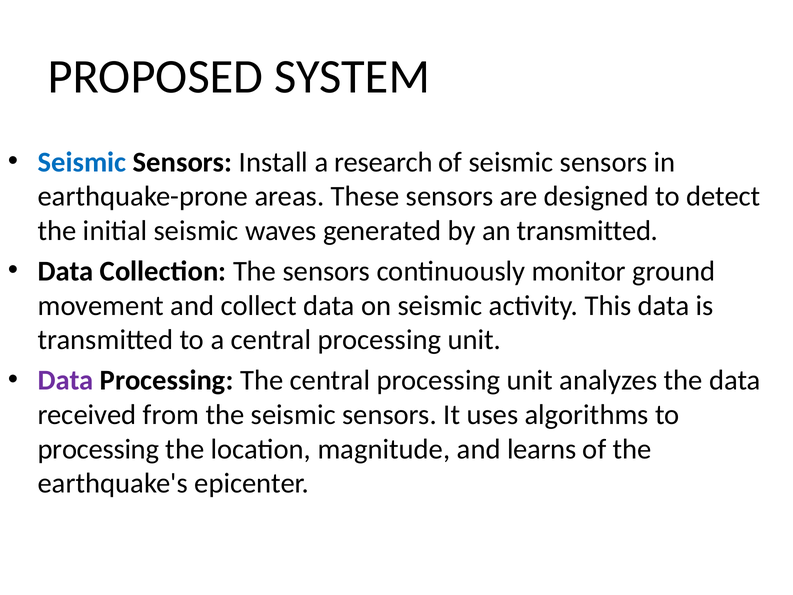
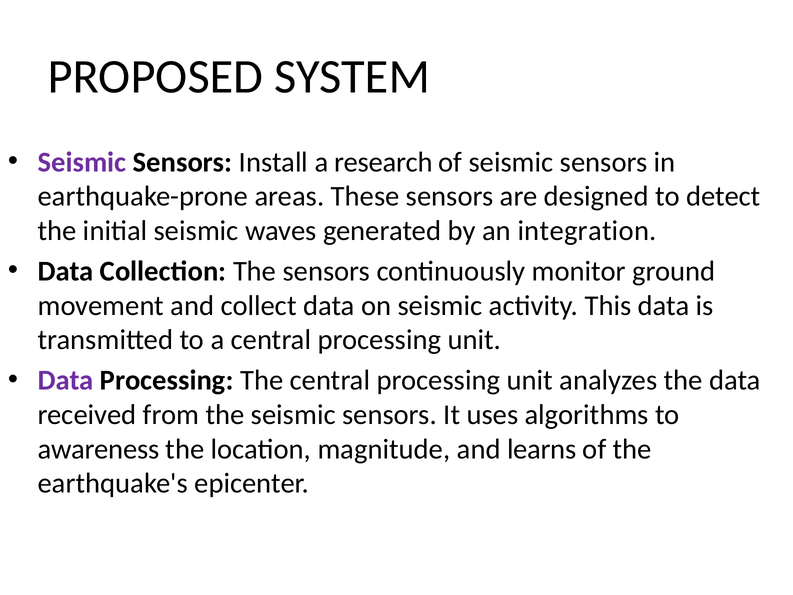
Seismic colour: blue -> purple (82, 162)
an transmitted: transmitted -> integration (587, 231)
processing: processing -> awareness (98, 449)
